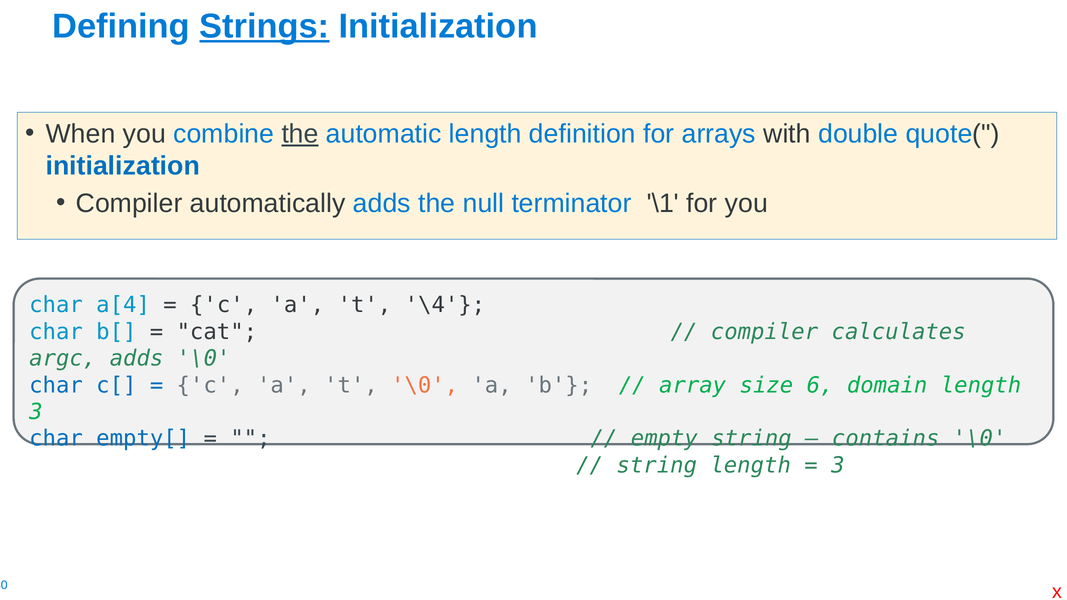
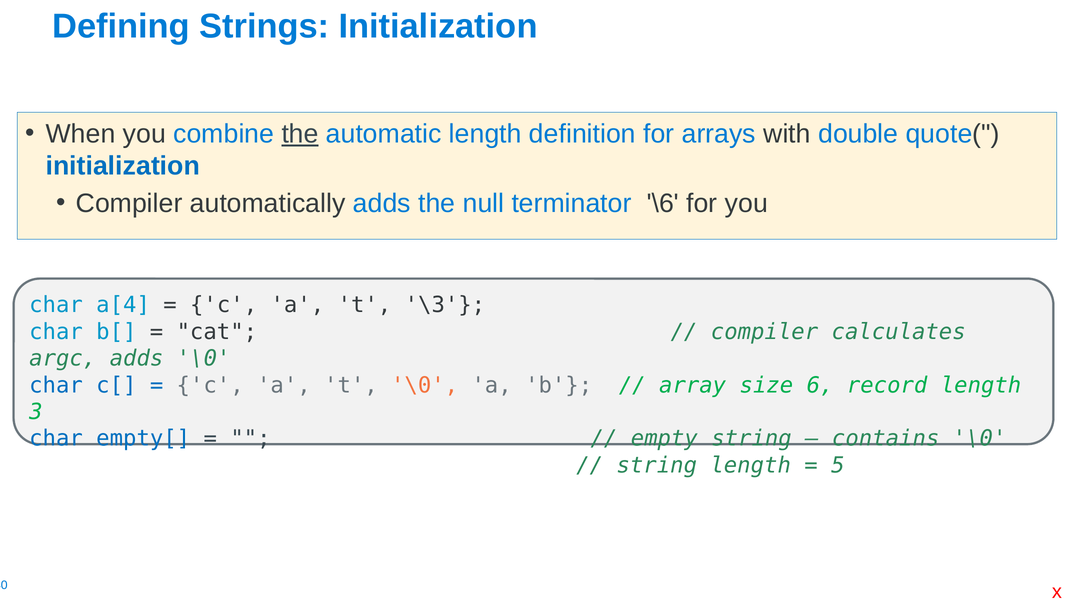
Strings underline: present -> none (264, 26)
\1: \1 -> \6 (663, 204)
\4: \4 -> \3 (445, 305)
domain: domain -> record (887, 385)
3: 3 -> 5 (838, 465)
